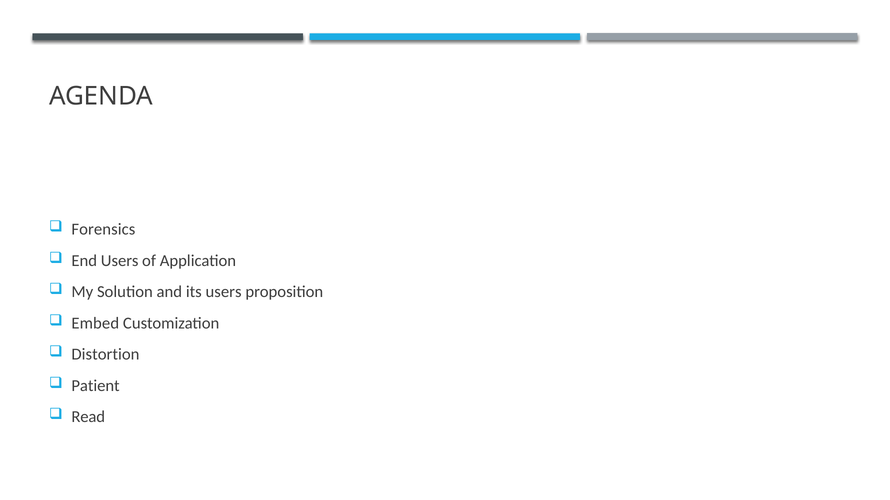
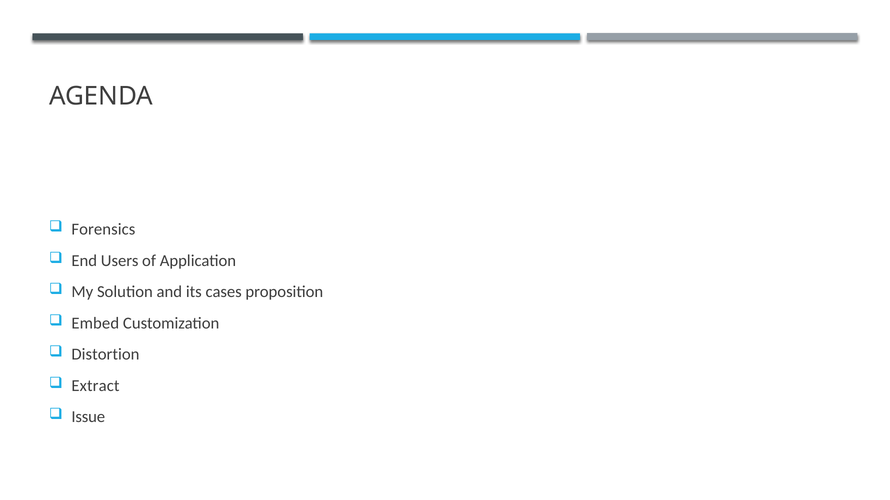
its users: users -> cases (224, 292)
Patient: Patient -> Extract (95, 386)
Read: Read -> Issue (88, 417)
